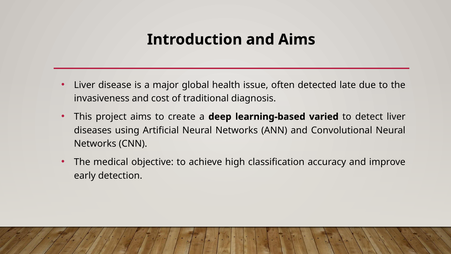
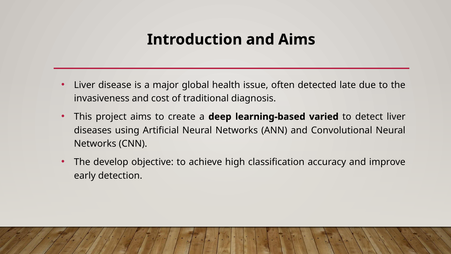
medical: medical -> develop (111, 162)
